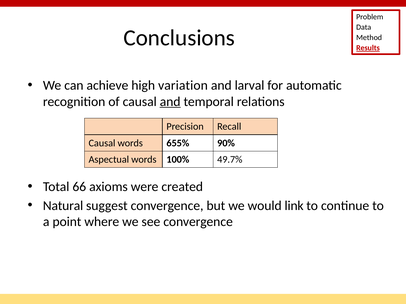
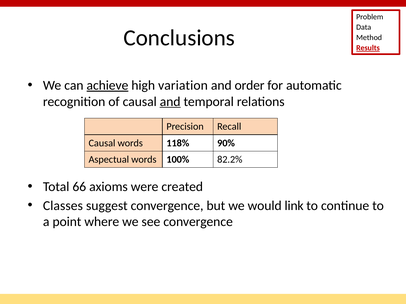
achieve underline: none -> present (107, 86)
larval: larval -> order (250, 86)
655%: 655% -> 118% (178, 143)
49.7%: 49.7% -> 82.2% (230, 160)
Natural: Natural -> Classes (63, 206)
